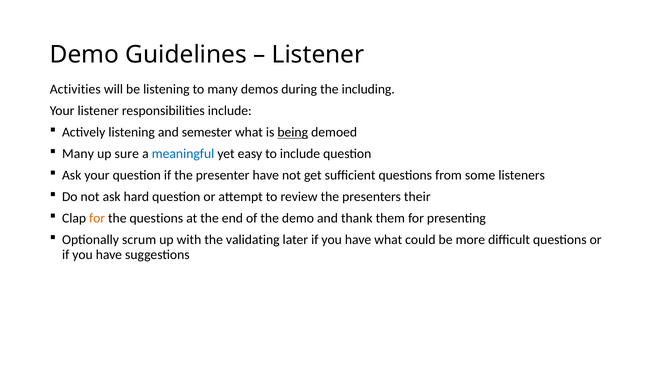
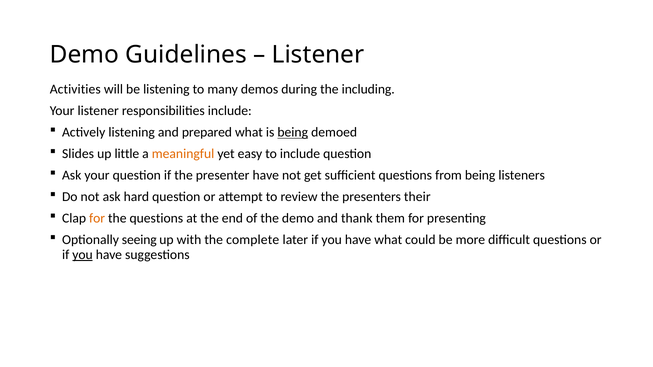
semester: semester -> prepared (207, 133)
Many: Many -> Slides (78, 154)
sure: sure -> little (127, 154)
meaningful colour: blue -> orange (183, 154)
from some: some -> being (480, 176)
scrum: scrum -> seeing (139, 240)
validating: validating -> complete (253, 240)
you underline: none -> present (83, 255)
